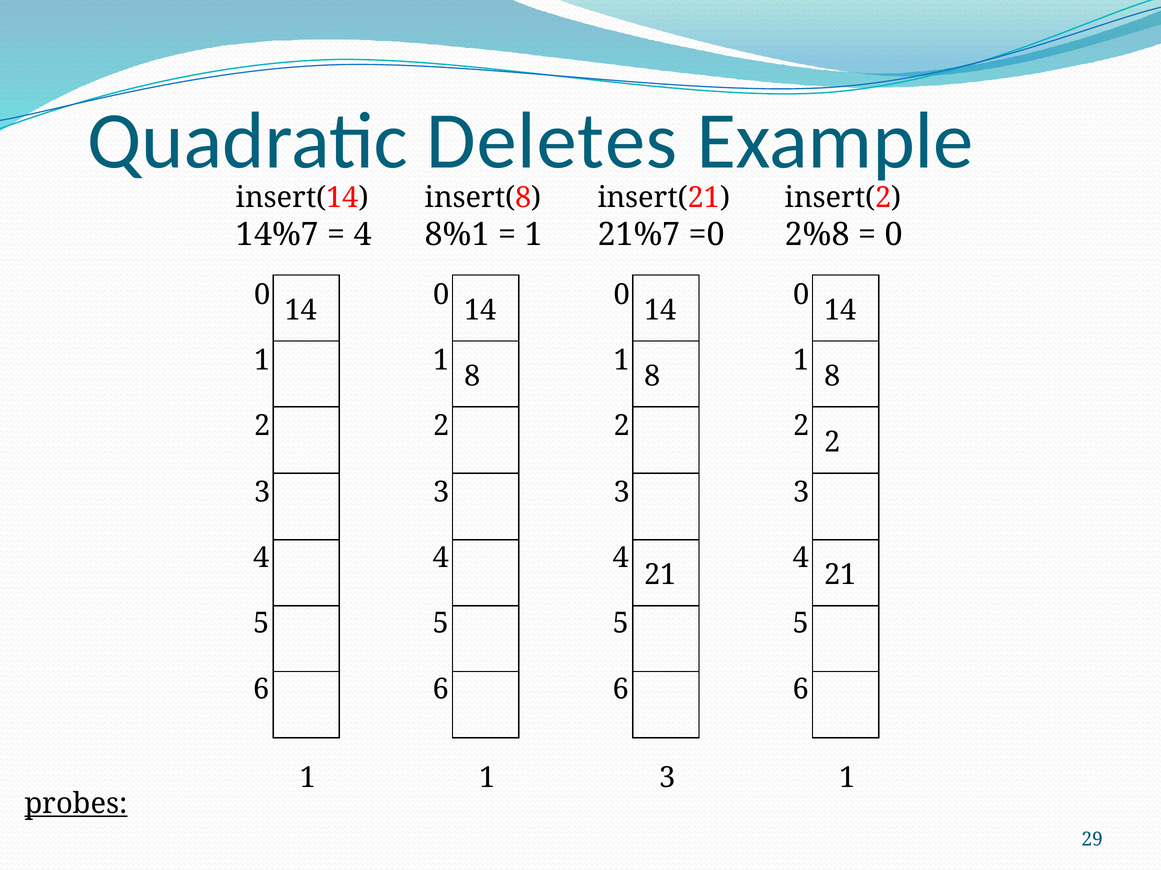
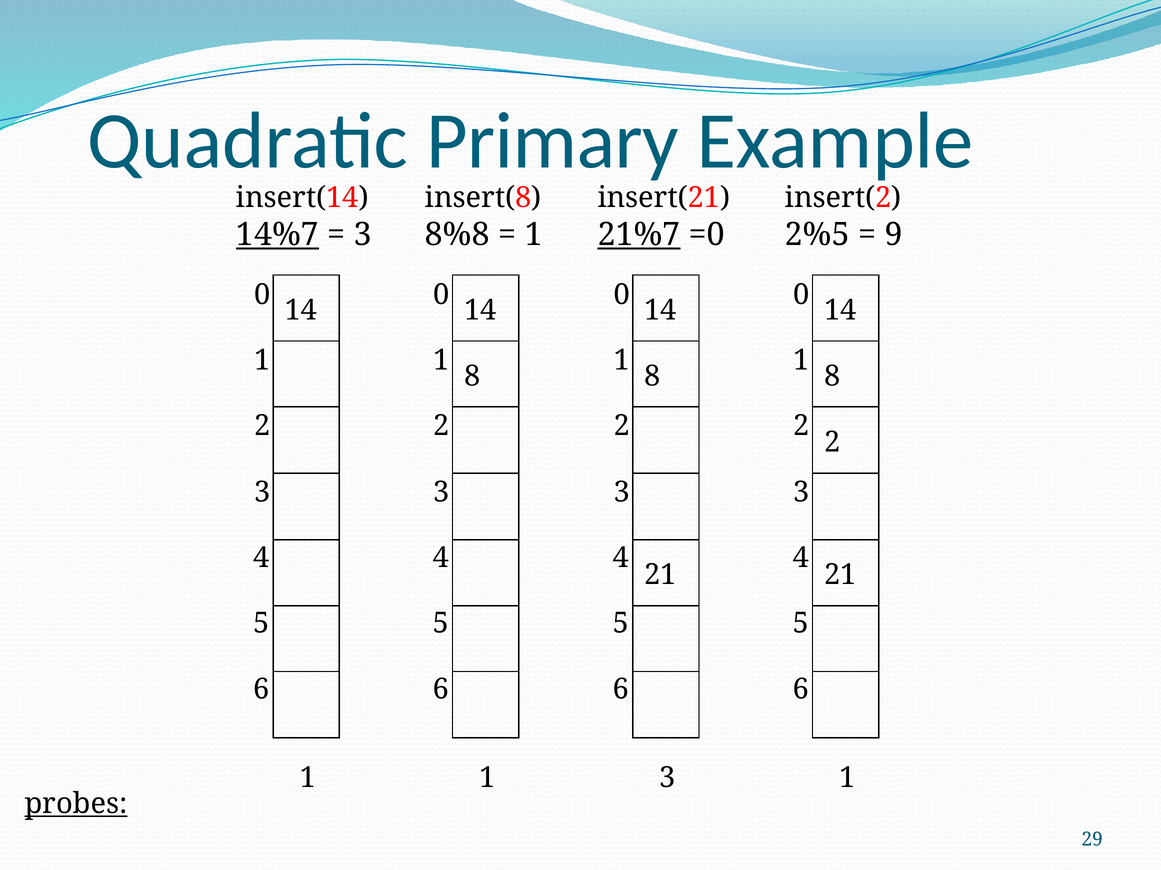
Deletes: Deletes -> Primary (553, 141)
14%7 underline: none -> present (278, 235)
4: 4 -> 3 (363, 235)
8%1: 8%1 -> 8%8 (457, 235)
21%7 underline: none -> present (639, 235)
2%8: 2%8 -> 2%5 (817, 235)
0: 0 -> 9 (894, 235)
